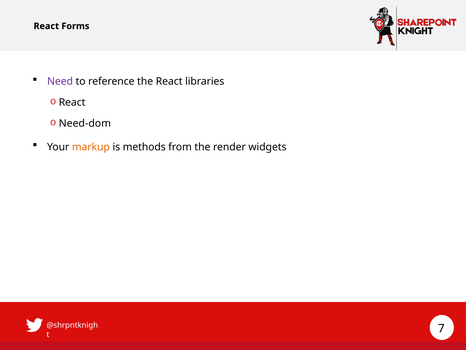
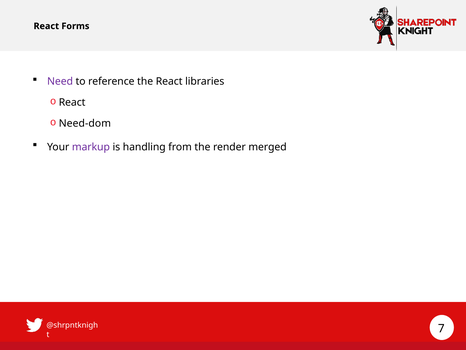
markup colour: orange -> purple (91, 147)
methods: methods -> handling (144, 147)
widgets: widgets -> merged (268, 147)
